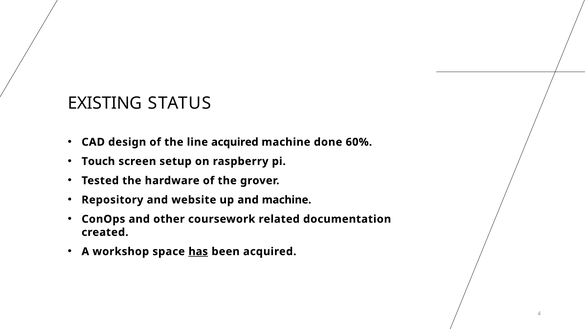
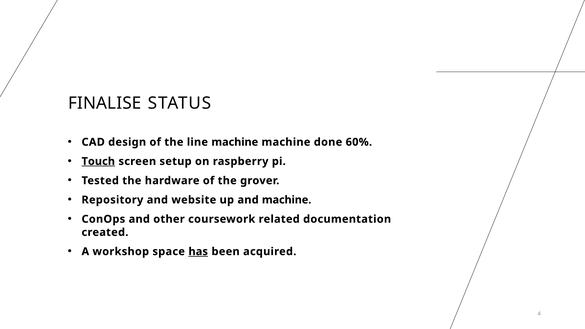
EXISTING: EXISTING -> FINALISE (105, 103)
line acquired: acquired -> machine (235, 142)
Touch underline: none -> present (98, 161)
